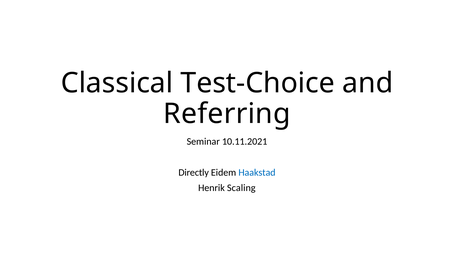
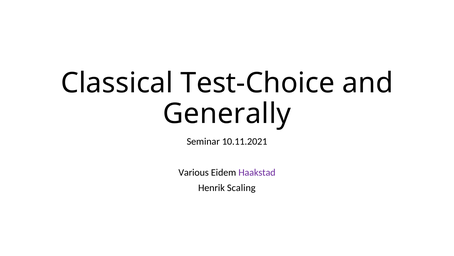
Referring: Referring -> Generally (227, 113)
Directly: Directly -> Various (194, 172)
Haakstad colour: blue -> purple (257, 172)
